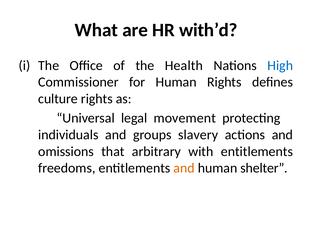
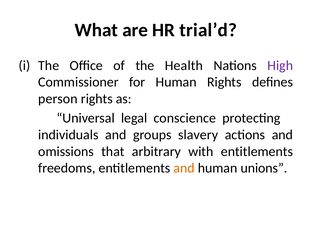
with’d: with’d -> trial’d (208, 30)
High colour: blue -> purple (280, 65)
culture: culture -> person (58, 99)
movement: movement -> conscience (185, 118)
shelter: shelter -> unions (264, 168)
